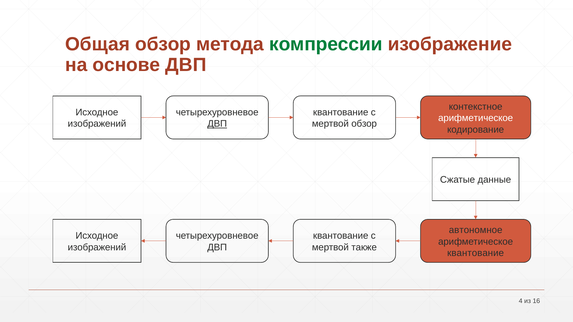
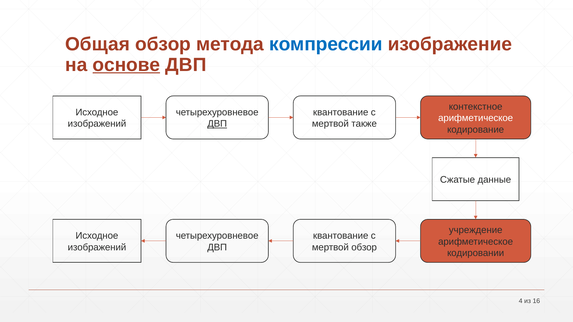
компрессии colour: green -> blue (326, 44)
основе underline: none -> present (126, 65)
мертвой обзор: обзор -> также (364, 124)
автономное: автономное -> учреждение (476, 230)
мертвой также: также -> обзор (364, 247)
квантование: квантование -> кодировании (476, 253)
